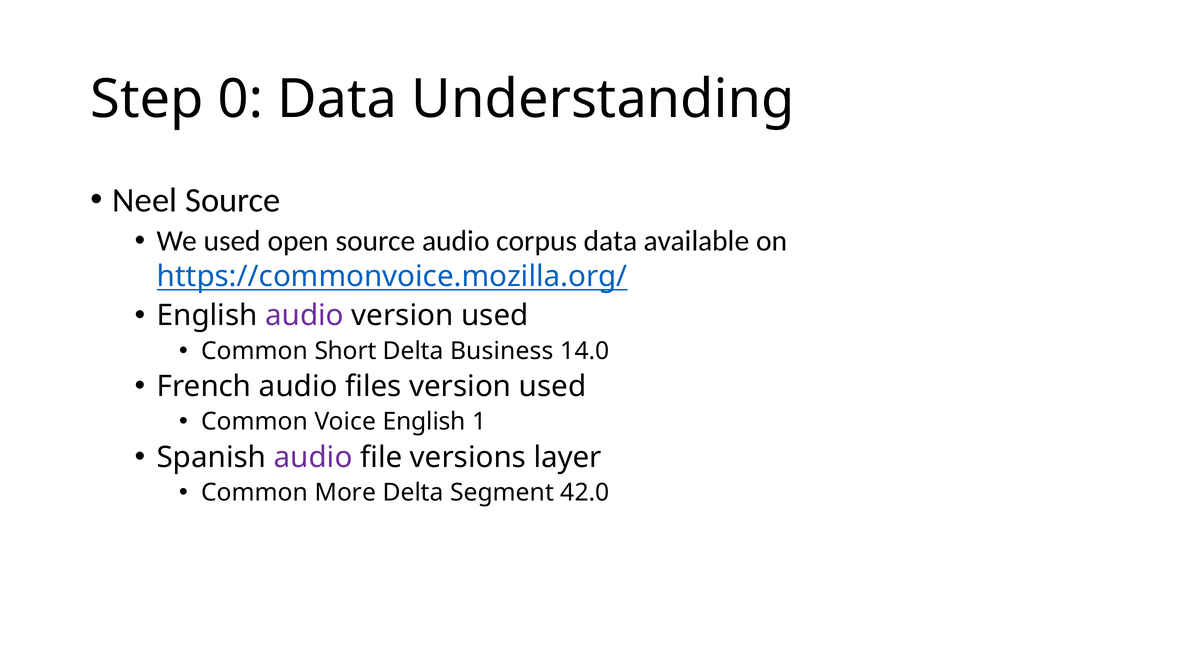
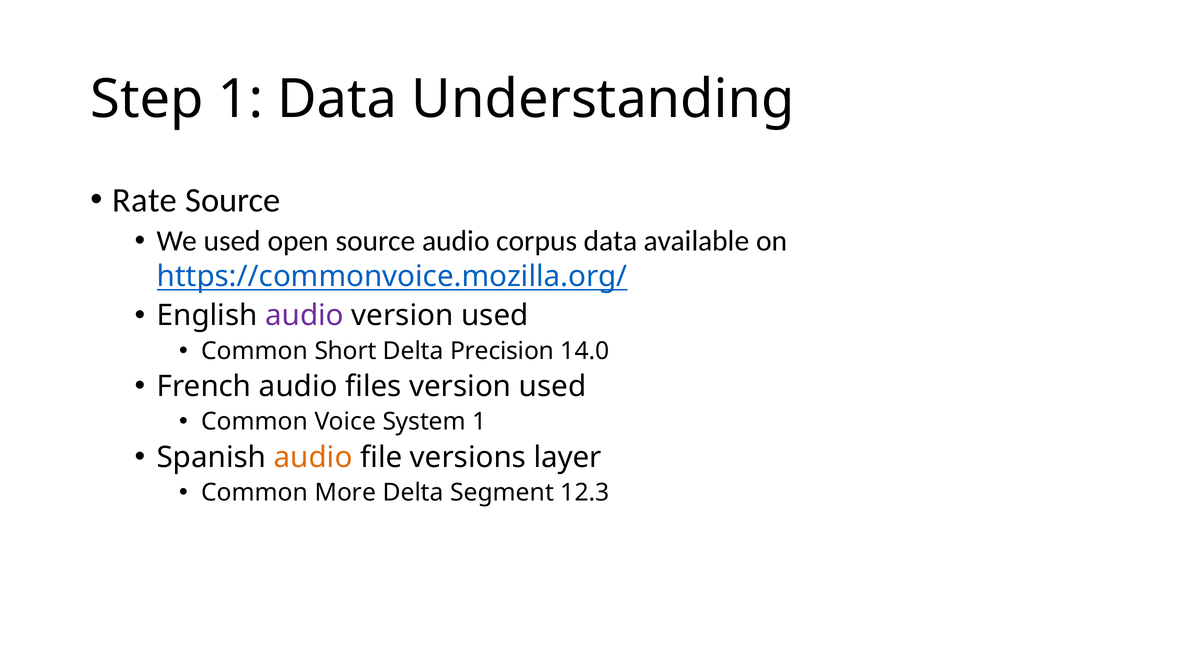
Step 0: 0 -> 1 (241, 99)
Neel: Neel -> Rate (145, 200)
Business: Business -> Precision (502, 351)
Voice English: English -> System (424, 422)
audio colour: purple -> orange (313, 457)
42.0: 42.0 -> 12.3 (585, 493)
